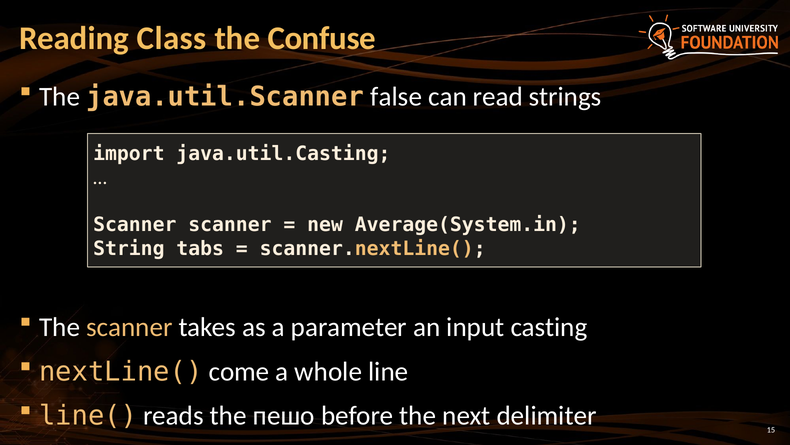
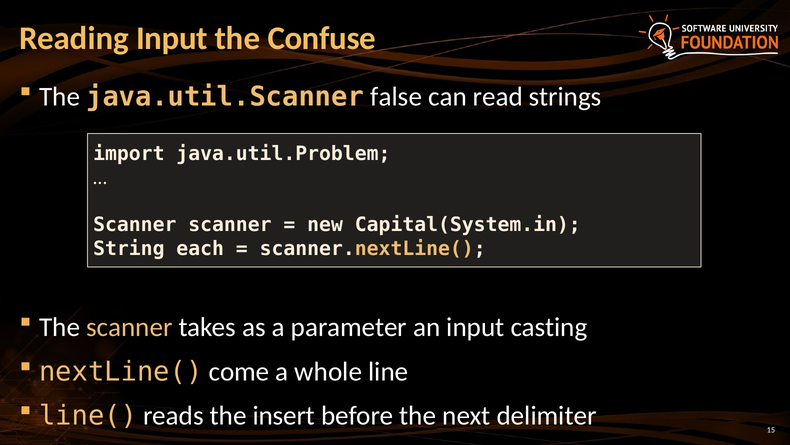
Reading Class: Class -> Input (172, 38)
java.util.Casting: java.util.Casting -> java.util.Problem (283, 154)
Average(System.in: Average(System.in -> Capital(System.in (468, 225)
tabs: tabs -> each (200, 248)
пешо: пешо -> insert (284, 415)
